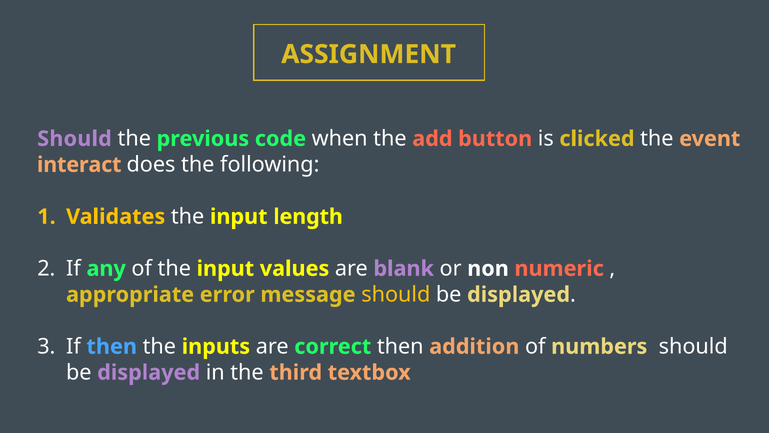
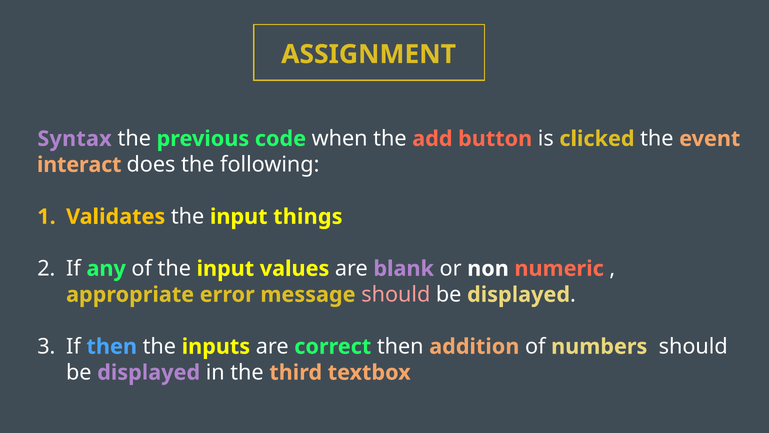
Should: Should -> Syntax (75, 139)
length: length -> things (308, 217)
should colour: yellow -> pink (396, 294)
